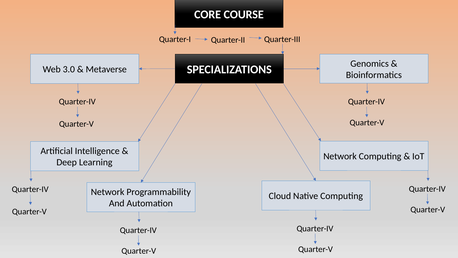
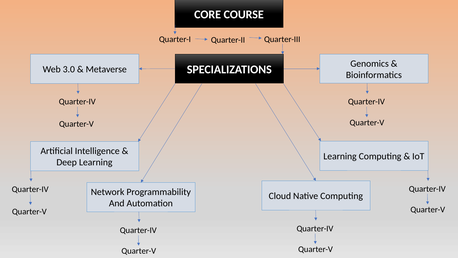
Network: Network -> Learning (340, 156)
